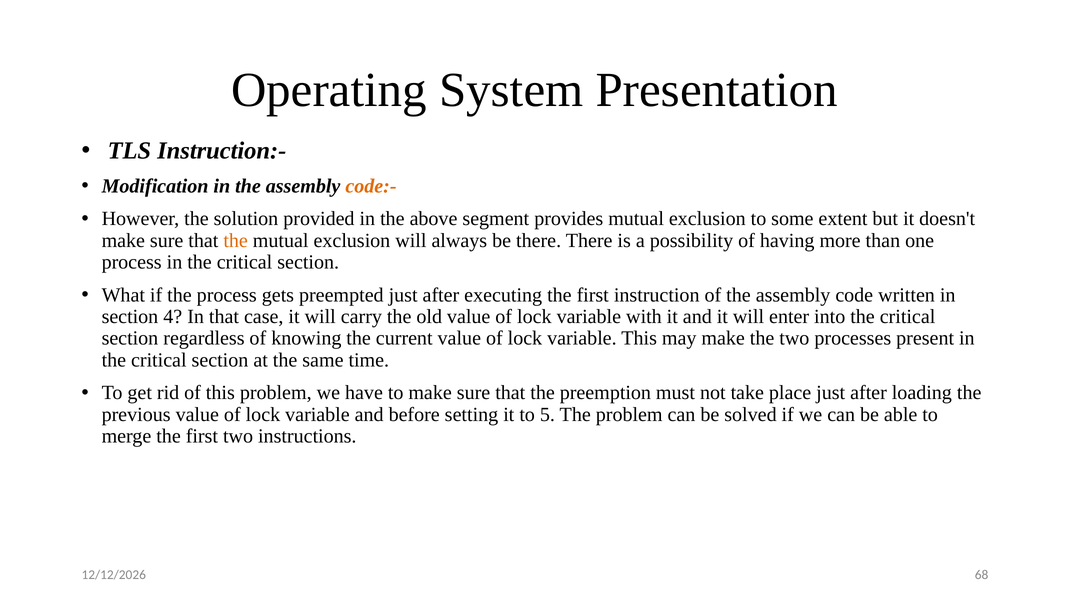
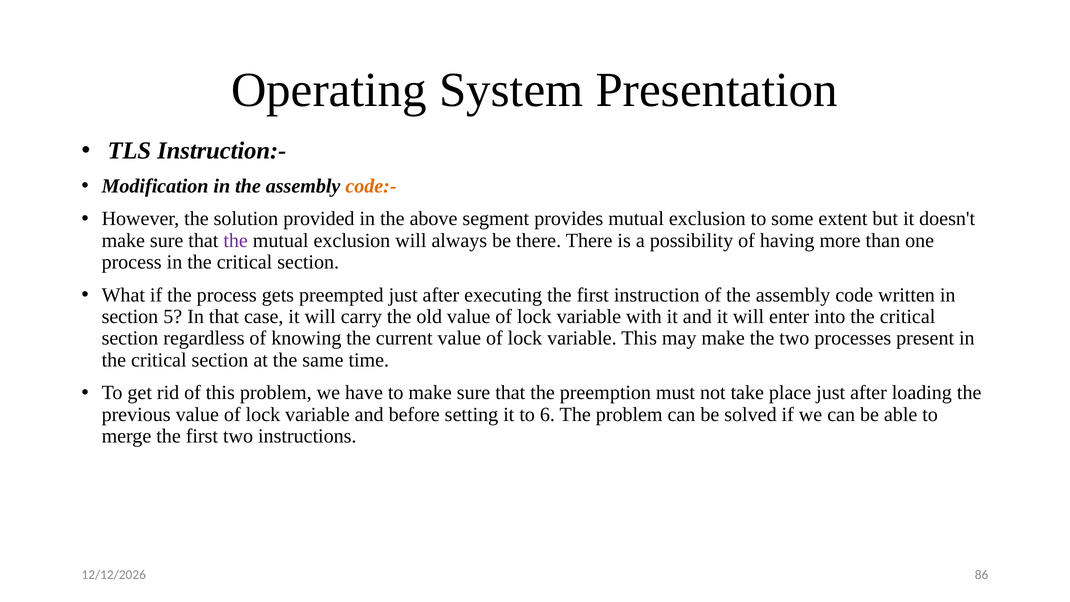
the colour: orange -> purple (236, 240)
4: 4 -> 5 (173, 317)
5: 5 -> 6 (547, 414)
68: 68 -> 86 (982, 575)
